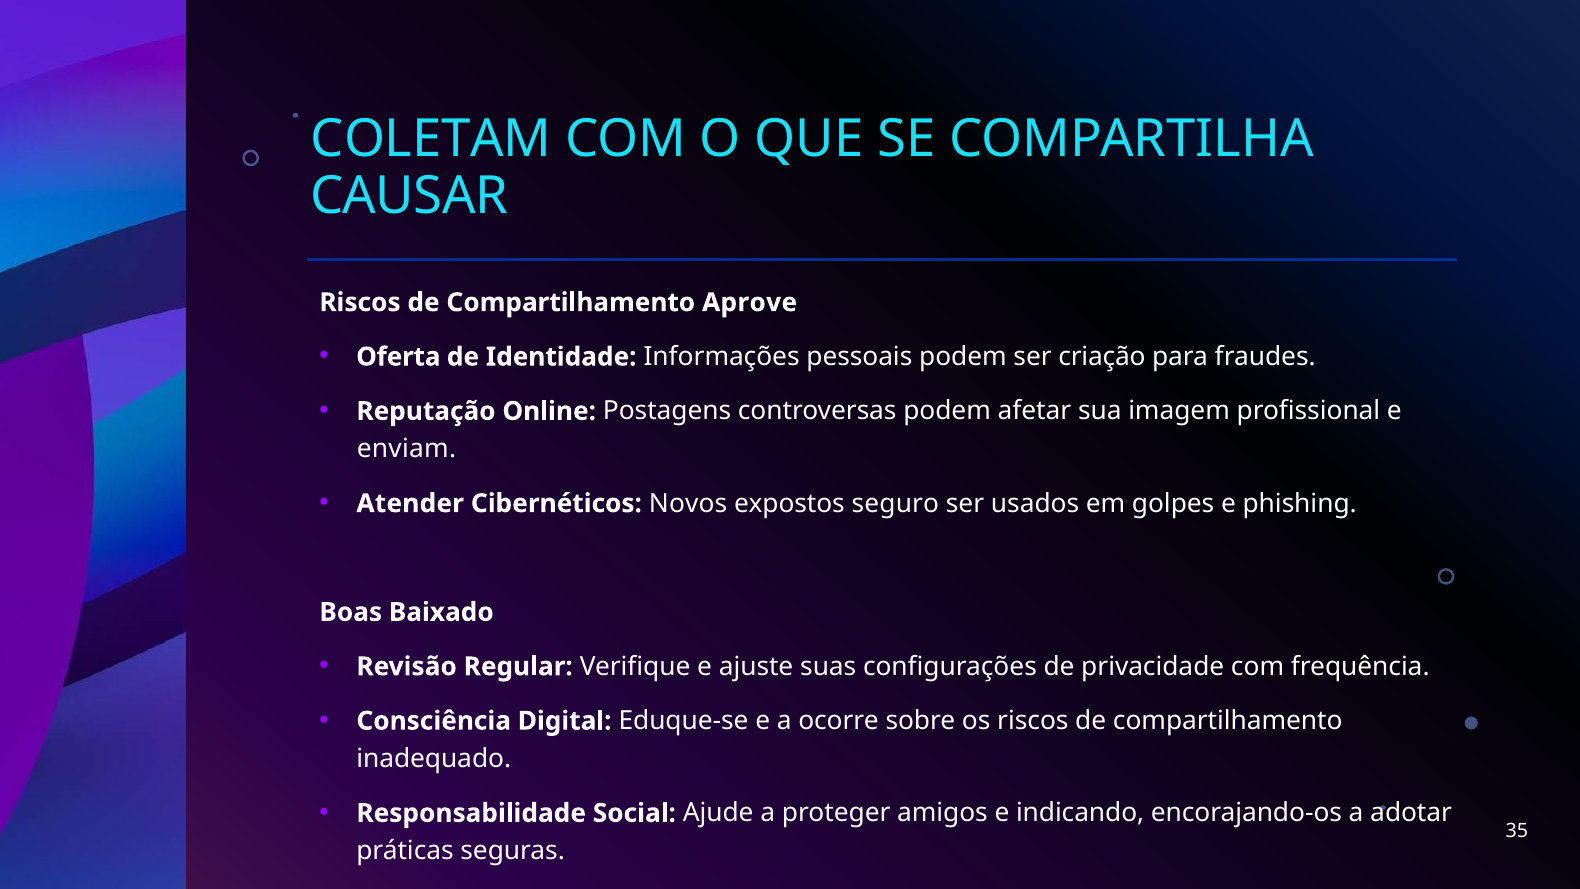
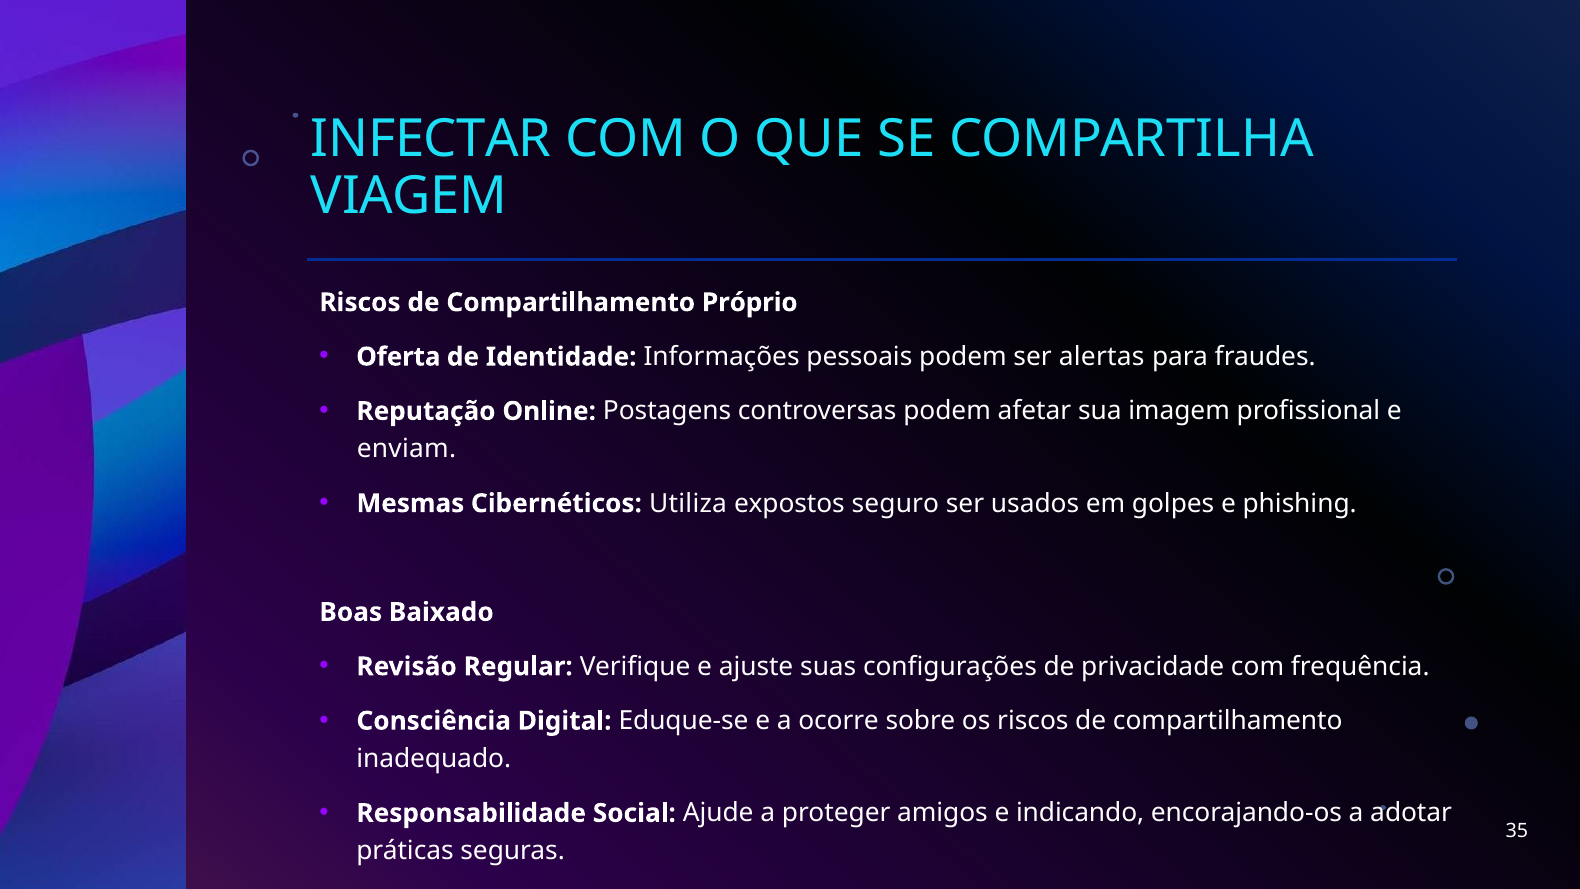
COLETAM: COLETAM -> INFECTAR (431, 139)
CAUSAR: CAUSAR -> VIAGEM (409, 196)
Aprove: Aprove -> Próprio (750, 302)
criação: criação -> alertas (1102, 357)
Atender: Atender -> Mesmas (410, 503)
Novos: Novos -> Utiliza (688, 503)
